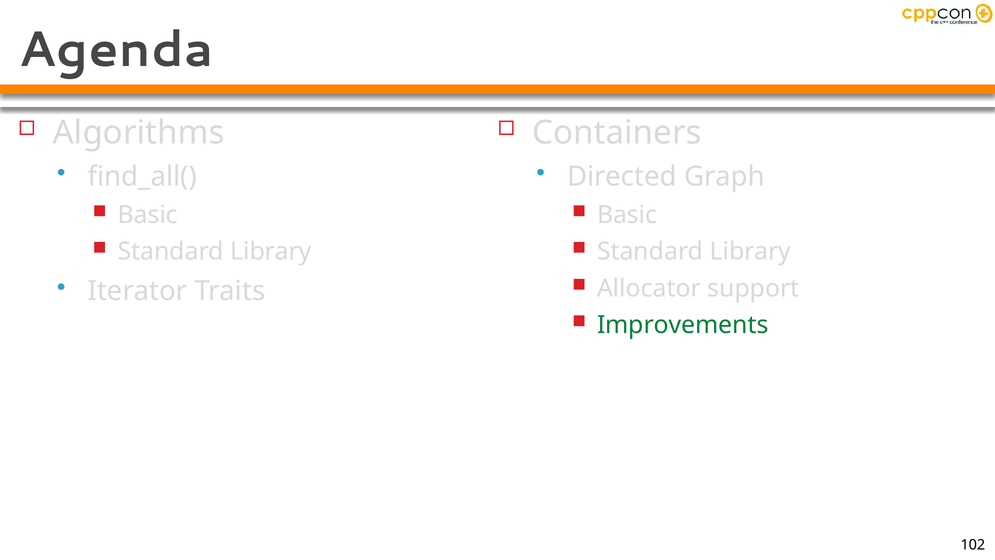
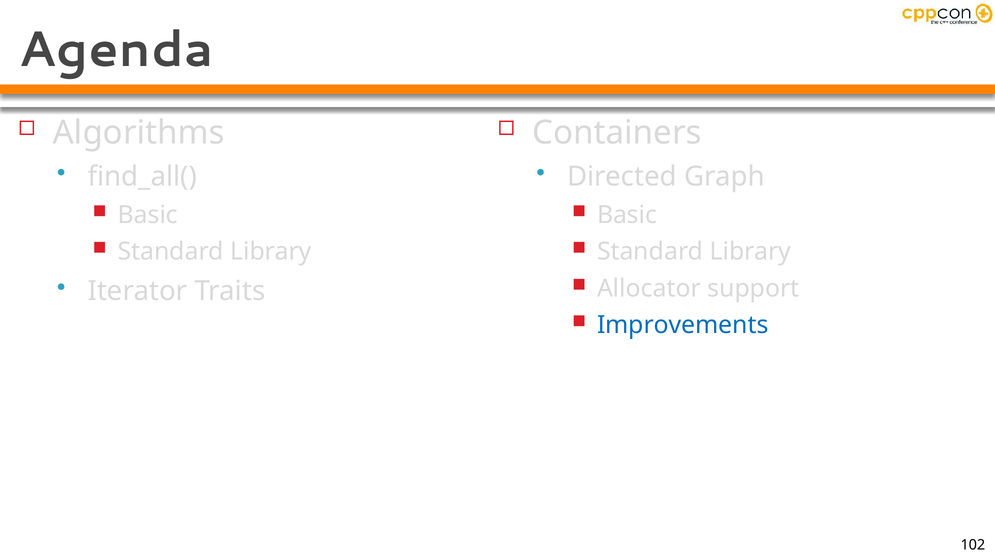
Improvements colour: green -> blue (683, 325)
